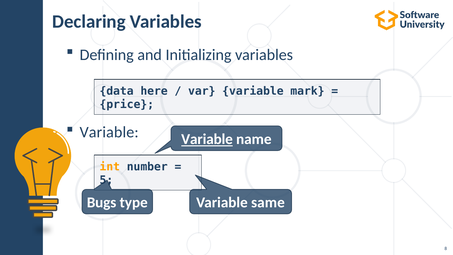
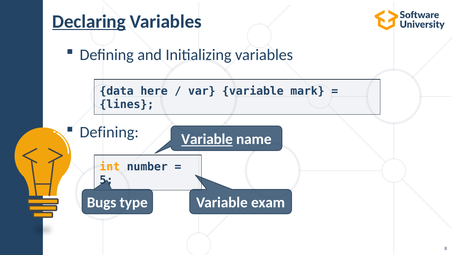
Declaring underline: none -> present (89, 21)
price: price -> lines (127, 104)
Variable: Variable -> Defining (109, 132)
same: same -> exam (268, 203)
